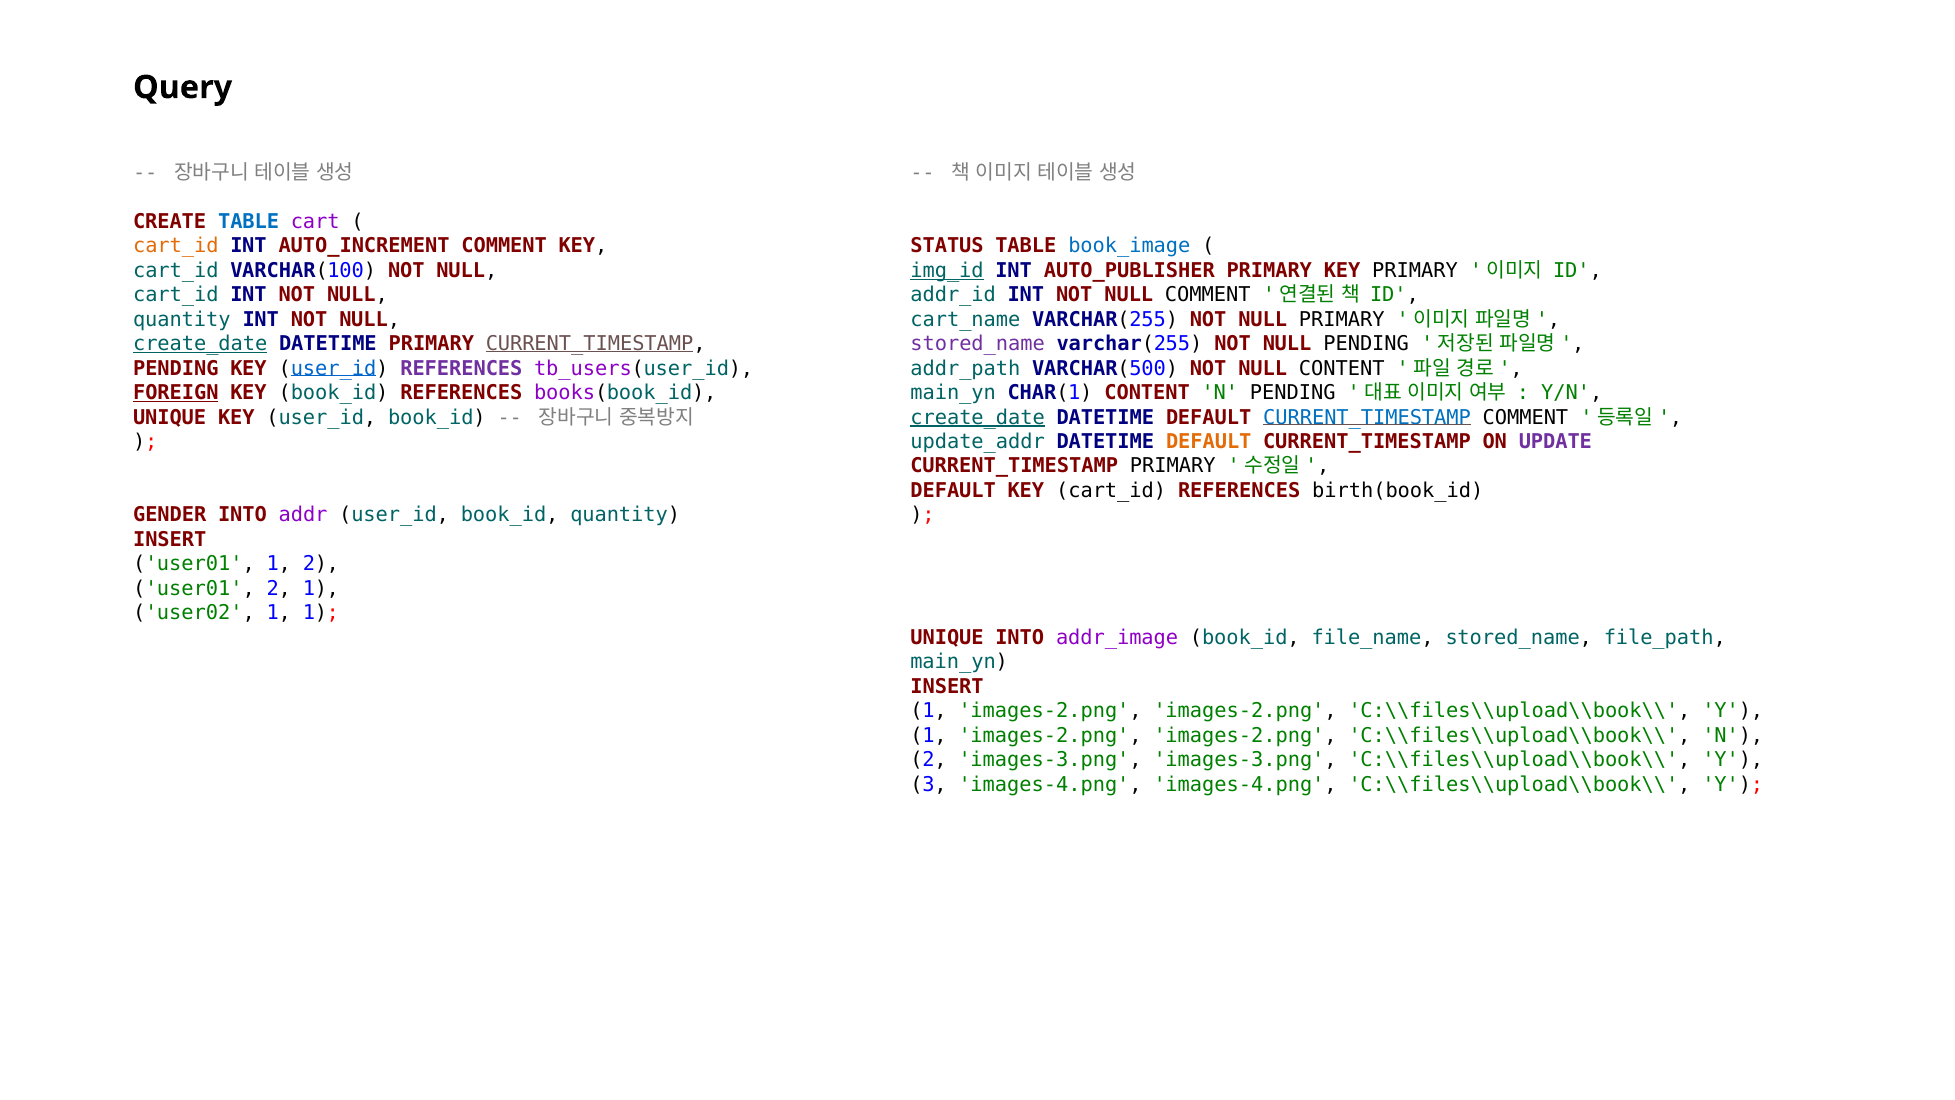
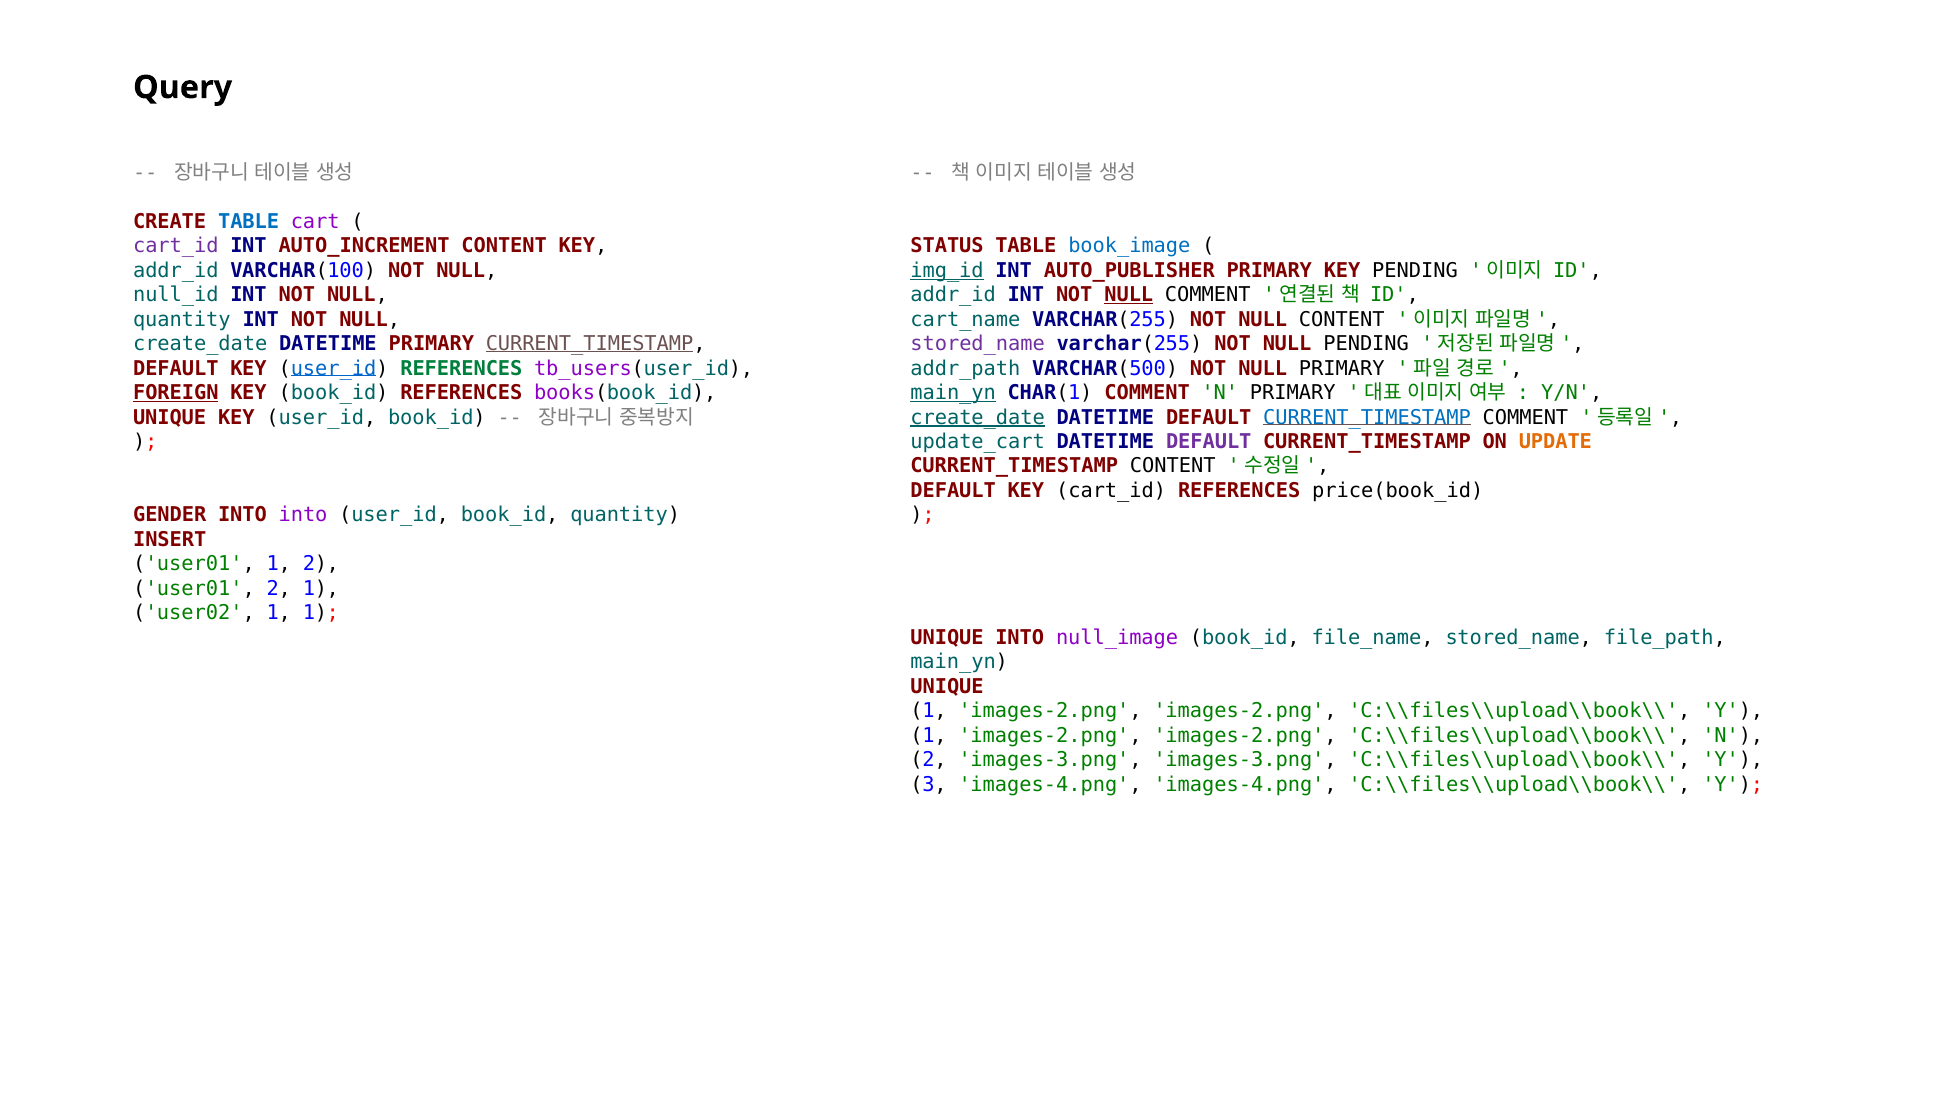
cart_id colour: orange -> purple (176, 246)
AUTO_INCREMENT COMMENT: COMMENT -> CONTENT (504, 246)
cart_id: cart_id -> addr_id (176, 270)
KEY PRIMARY: PRIMARY -> PENDING (1415, 270)
cart_id: cart_id -> null_id (176, 295)
NULL underline: none -> present (1129, 295)
NULL PRIMARY: PRIMARY -> CONTENT (1342, 319)
create_date underline: present -> none (200, 344)
PENDING: PENDING -> DEFAULT (176, 368)
REFERENCES colour: purple -> green (461, 368)
NULL CONTENT: CONTENT -> PRIMARY (1342, 368)
main_yn underline: none -> present (953, 393)
CHAR(1 CONTENT: CONTENT -> COMMENT (1147, 393)
N PENDING: PENDING -> PRIMARY (1293, 393)
update_addr: update_addr -> update_cart (978, 442)
DEFAULT colour: orange -> purple (1209, 442)
UPDATE colour: purple -> orange (1555, 442)
CURRENT_TIMESTAMP PRIMARY: PRIMARY -> CONTENT (1173, 466)
birth(book_id: birth(book_id -> price(book_id (1398, 491)
INTO addr: addr -> into (303, 515)
addr_image: addr_image -> null_image (1117, 637)
INSERT: INSERT -> UNIQUE (947, 686)
